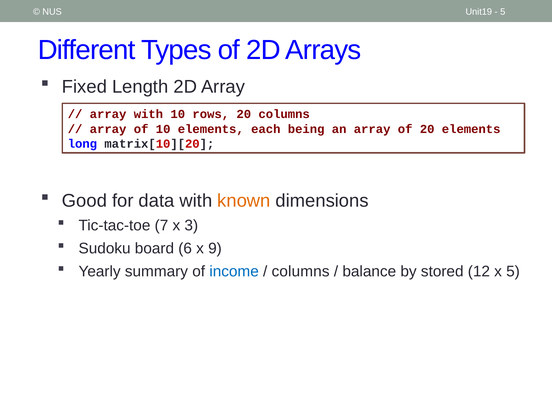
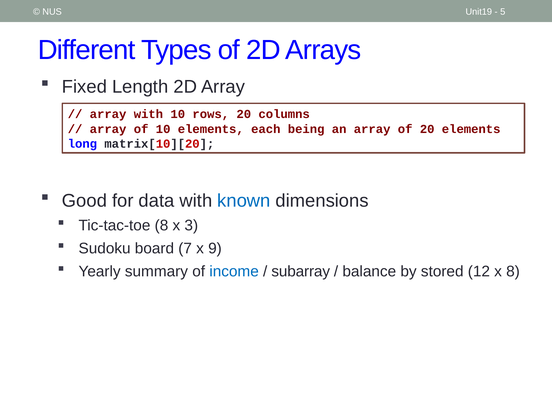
known colour: orange -> blue (244, 201)
Tic-tac-toe 7: 7 -> 8 (161, 226)
6: 6 -> 7 (185, 249)
columns: columns -> subarray (301, 272)
x 5: 5 -> 8 (513, 272)
